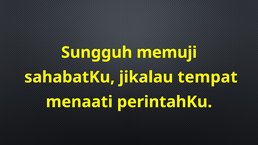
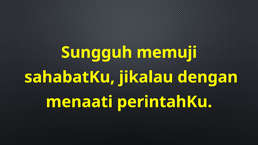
tempat: tempat -> dengan (208, 77)
